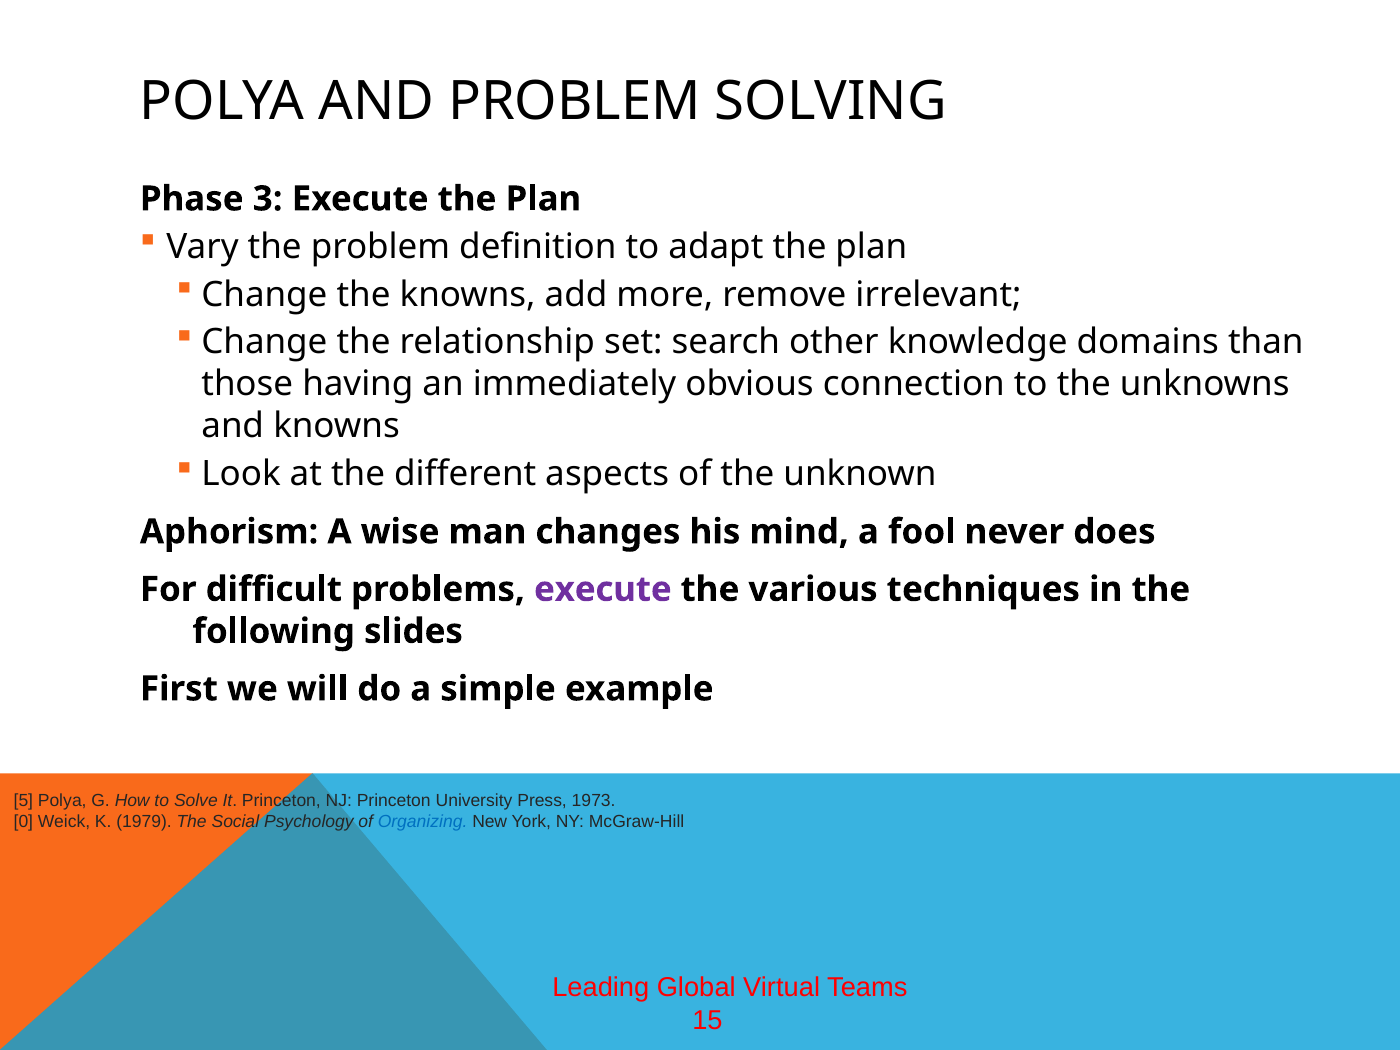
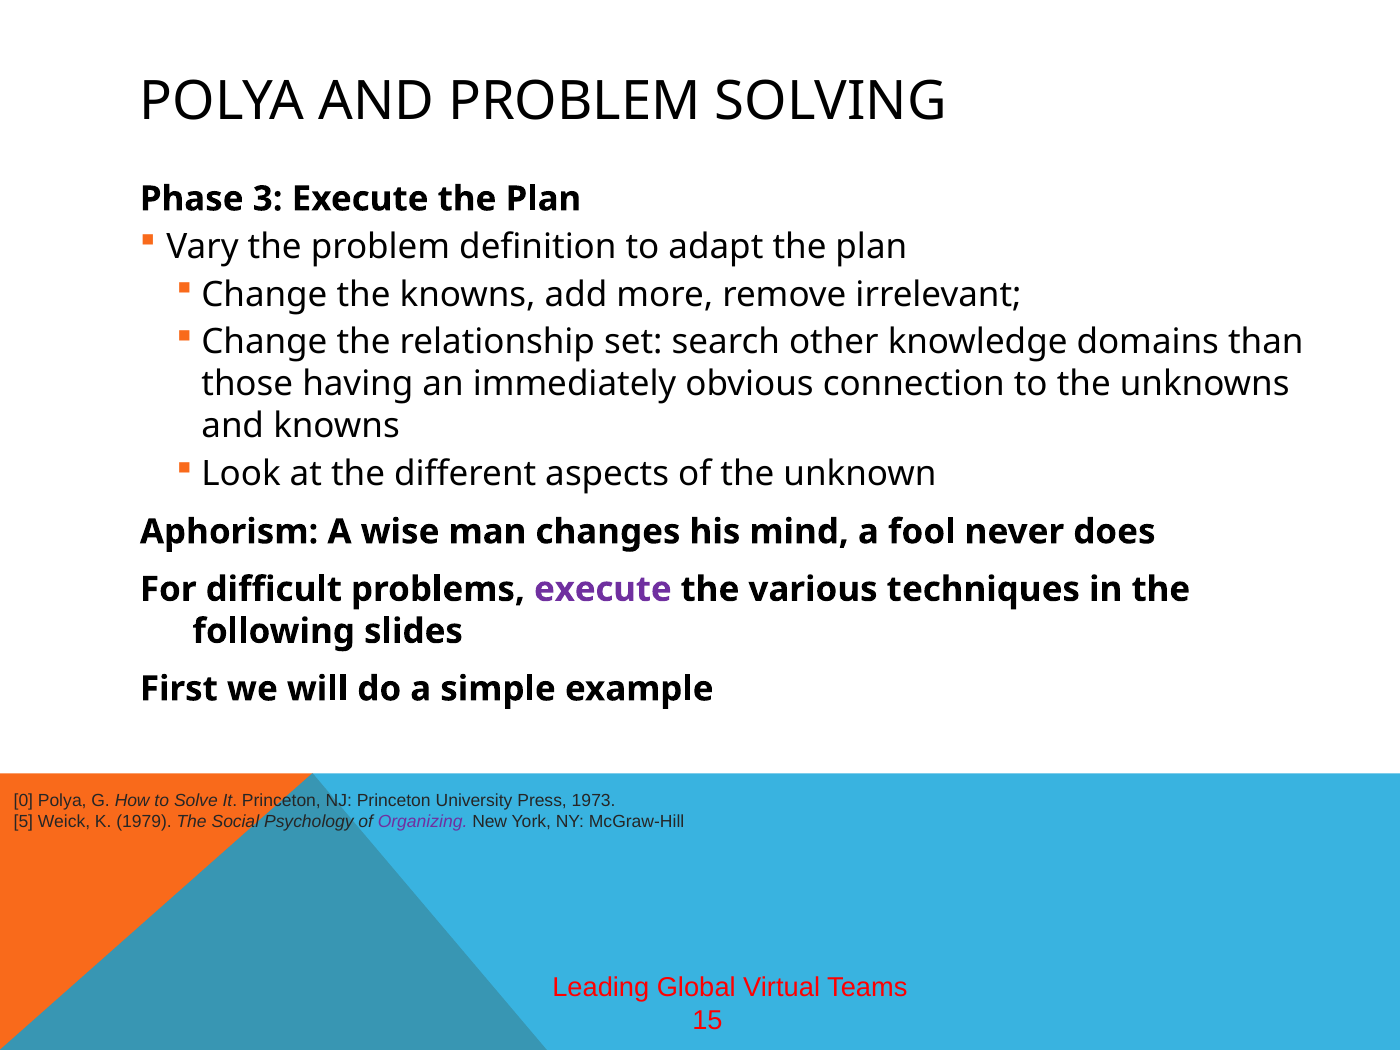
5: 5 -> 0 (23, 800)
0: 0 -> 5 (23, 821)
Organizing colour: blue -> purple (423, 821)
